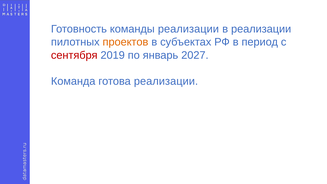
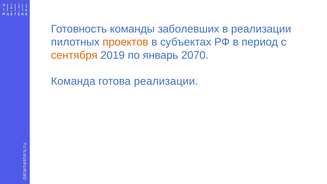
команды реализации: реализации -> заболевших (188, 29)
сентября colour: red -> orange (74, 55)
2027: 2027 -> 2070 (195, 55)
